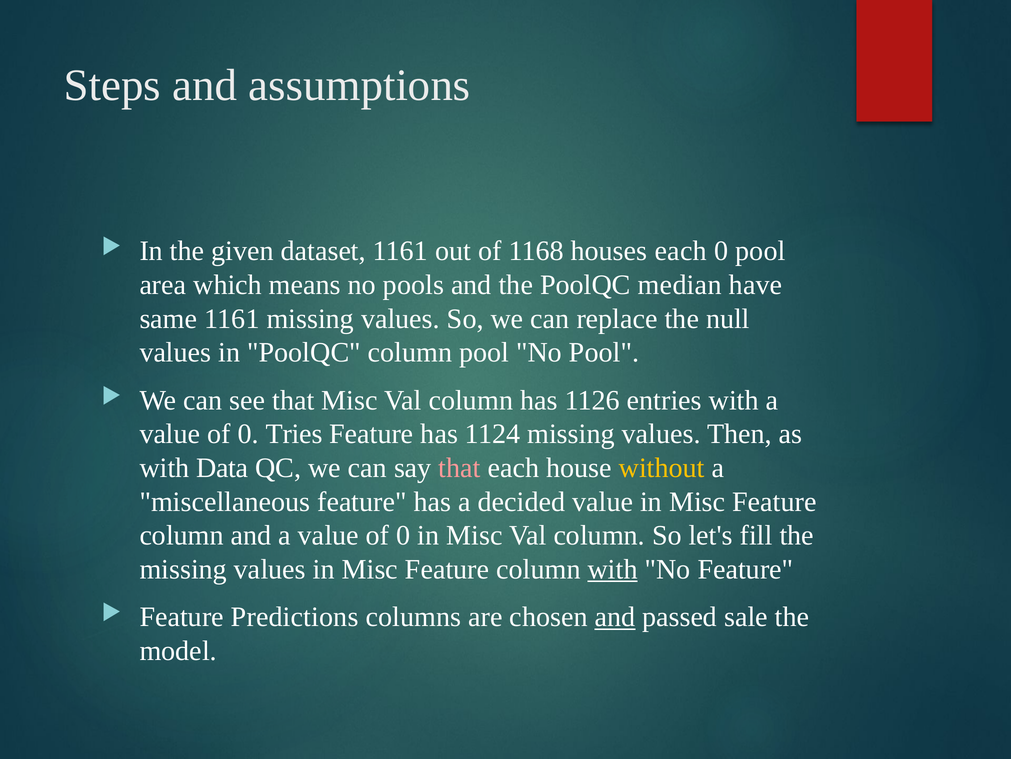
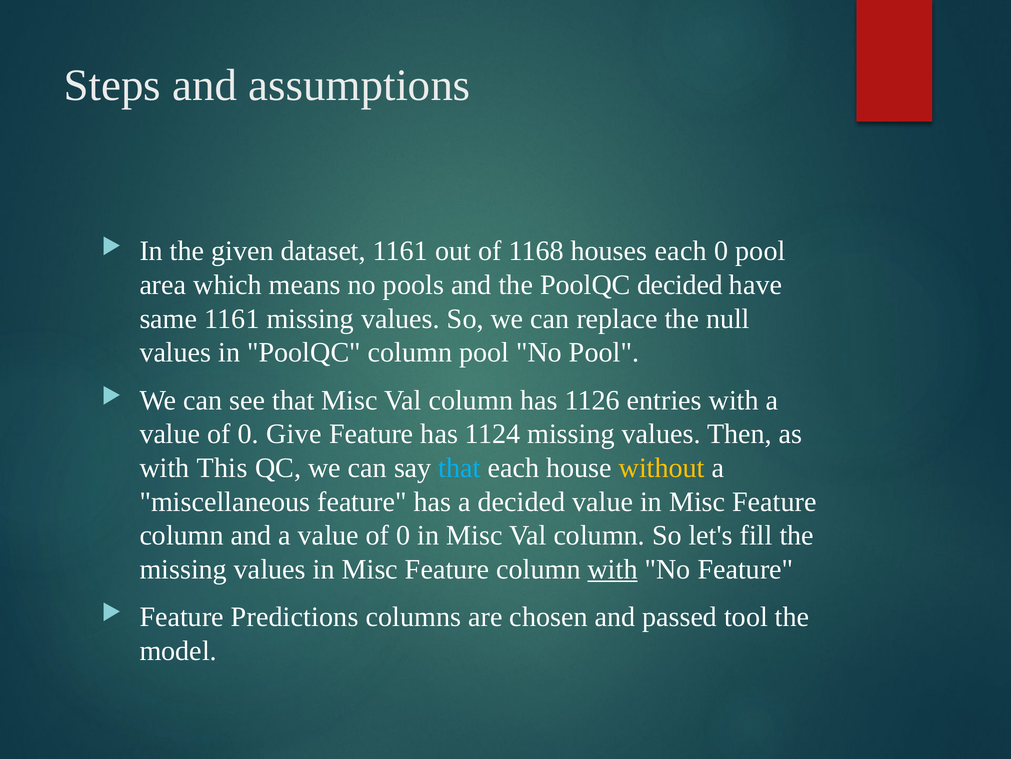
PoolQC median: median -> decided (680, 285)
Tries: Tries -> Give (294, 434)
Data: Data -> This (222, 467)
that colour: pink -> light blue (460, 467)
and underline: present -> none (615, 617)
sale: sale -> tool (746, 617)
